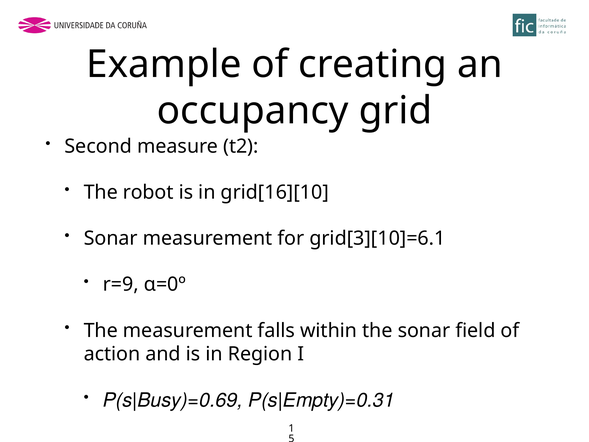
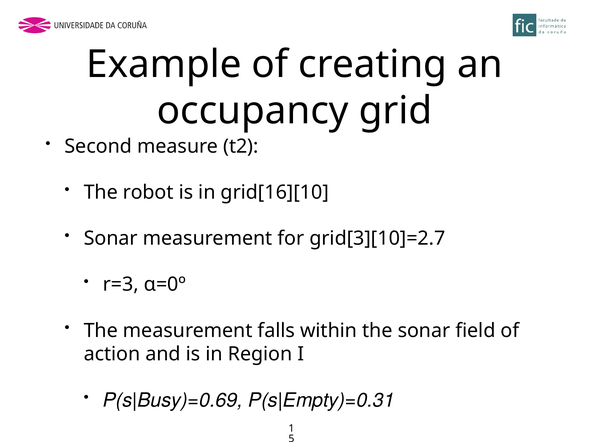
grid[3][10]=6.1: grid[3][10]=6.1 -> grid[3][10]=2.7 (377, 238)
r=9: r=9 -> r=3 (121, 284)
